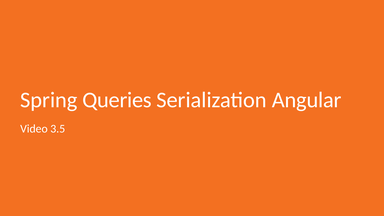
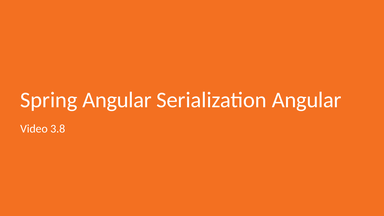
Spring Queries: Queries -> Angular (117, 100)
3.5: 3.5 -> 3.8 (58, 129)
